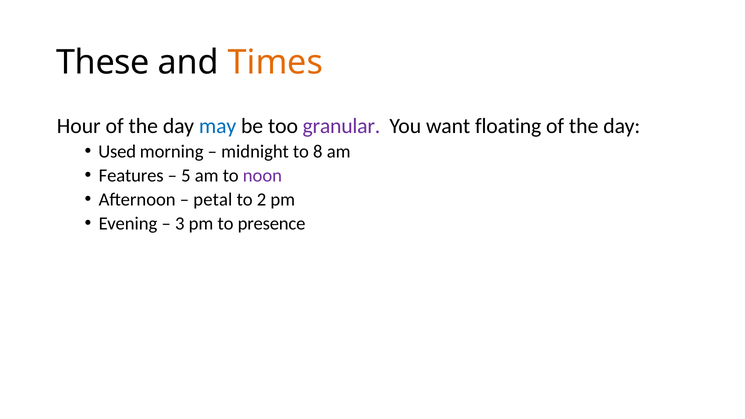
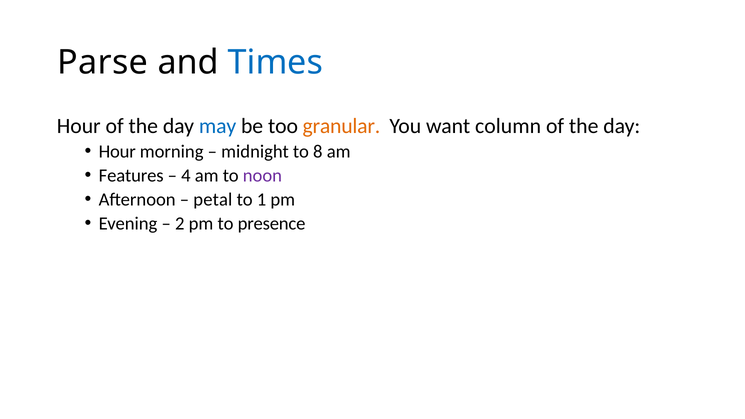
These: These -> Parse (103, 63)
Times colour: orange -> blue (275, 63)
granular colour: purple -> orange (341, 126)
floating: floating -> column (508, 126)
Used: Used -> Hour (117, 152)
5: 5 -> 4 (186, 176)
2: 2 -> 1 (262, 200)
3: 3 -> 2 (180, 224)
